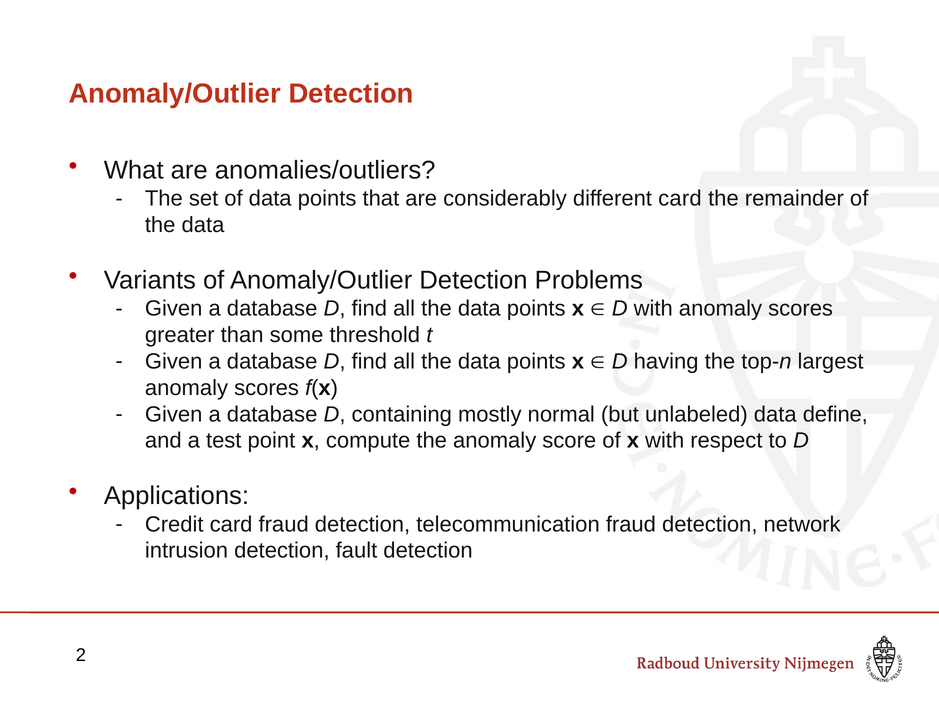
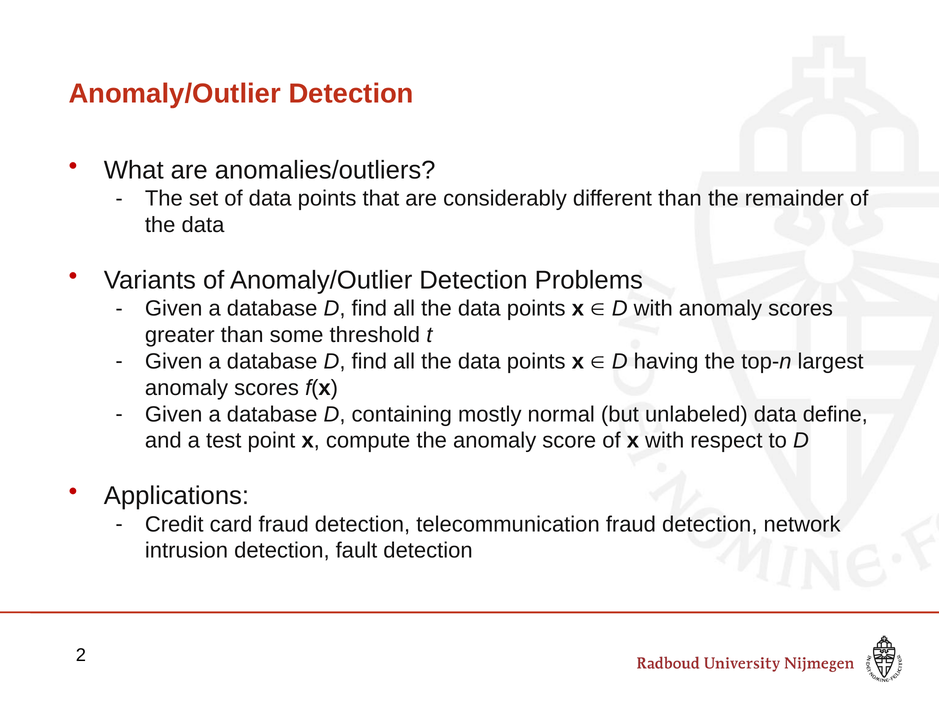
different card: card -> than (680, 199)
